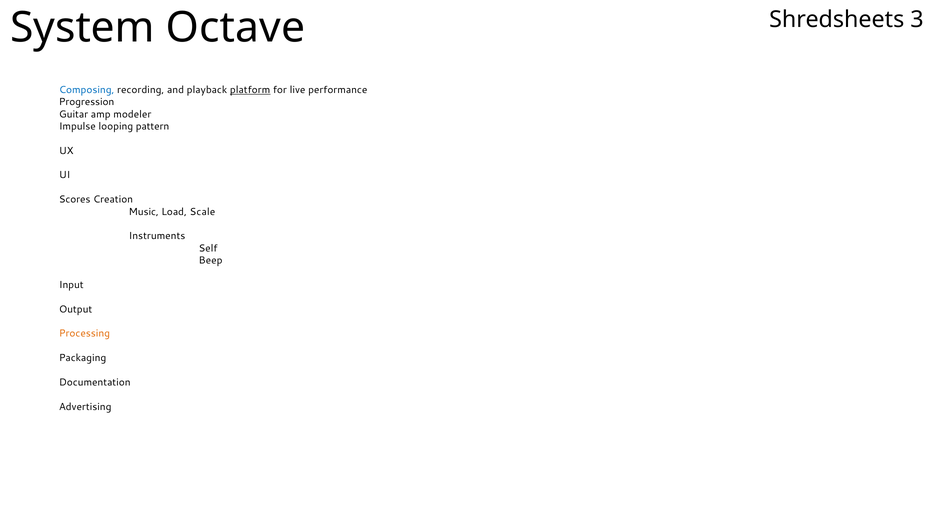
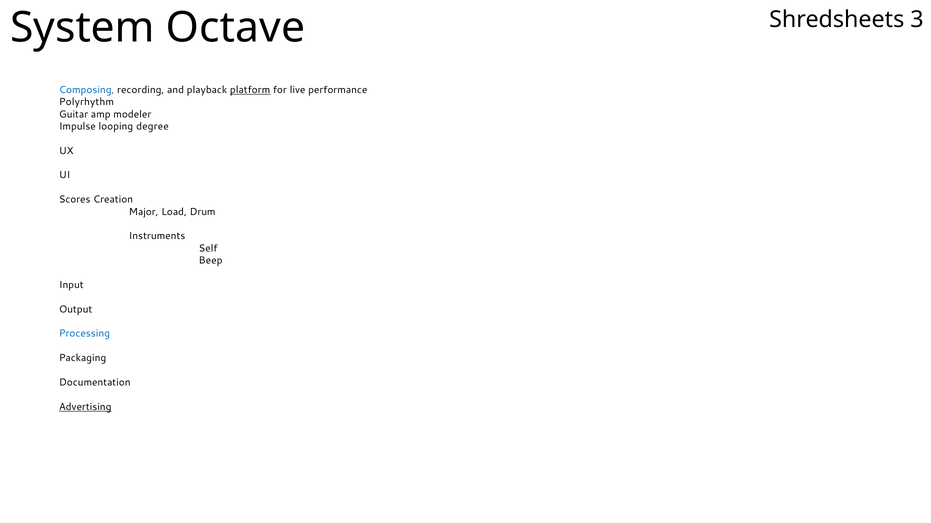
Progression: Progression -> Polyrhythm (86, 102)
pattern: pattern -> degree (152, 127)
Music: Music -> Major (144, 212)
Scale: Scale -> Drum (203, 212)
Processing colour: orange -> blue (84, 334)
Advertising underline: none -> present (85, 407)
